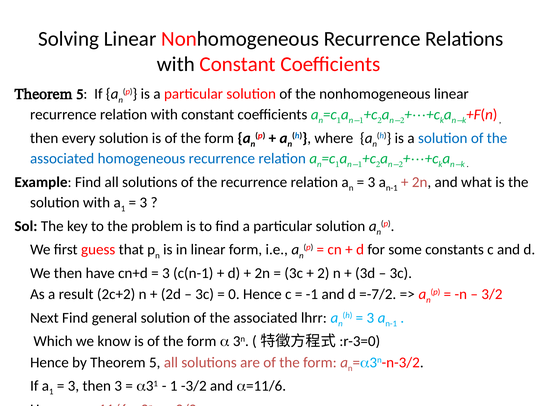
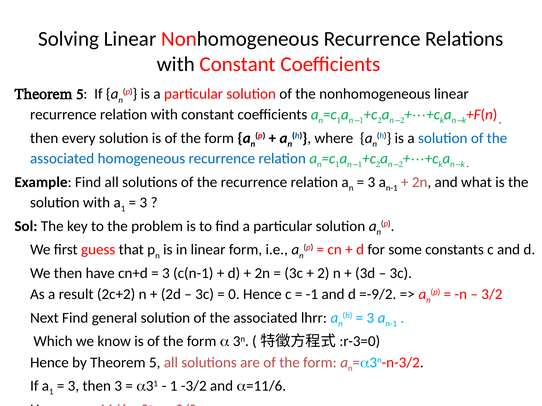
=-7/2: =-7/2 -> =-9/2 (378, 295)
